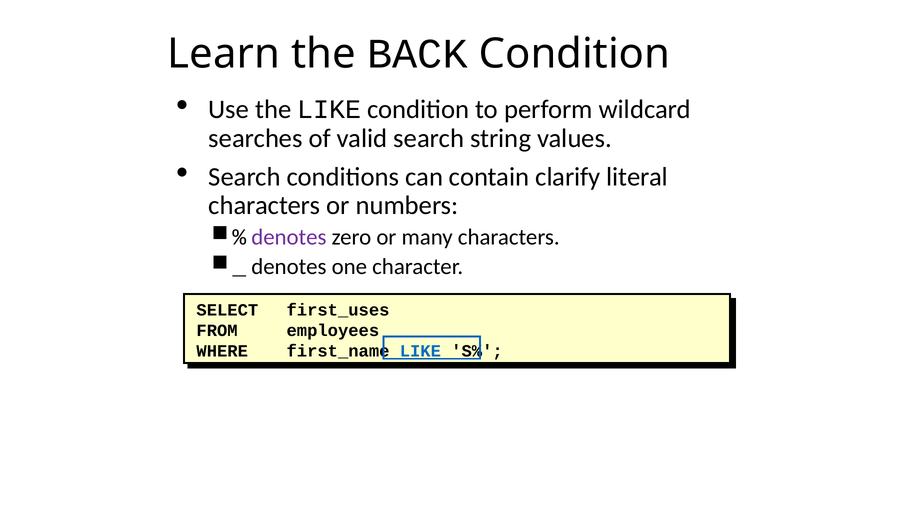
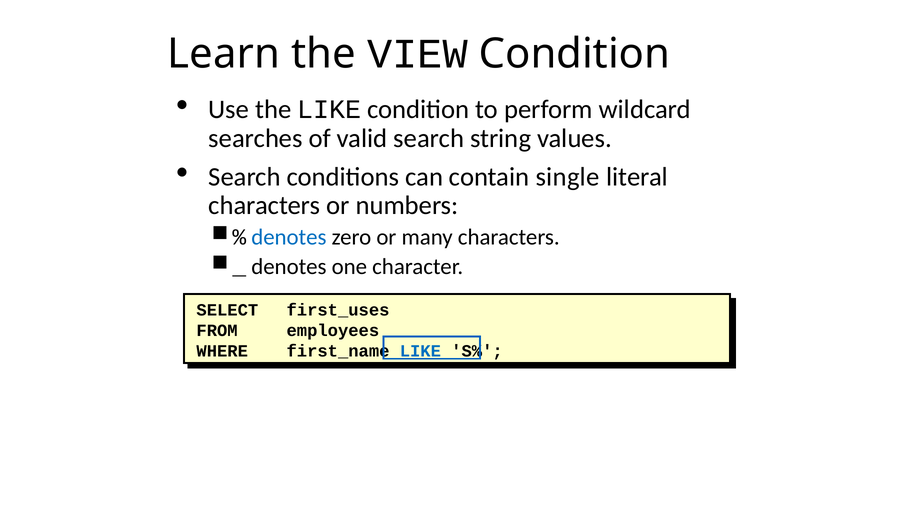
BACK: BACK -> VIEW (417, 54)
clarify: clarify -> single (568, 177)
denotes colour: purple -> blue (289, 237)
